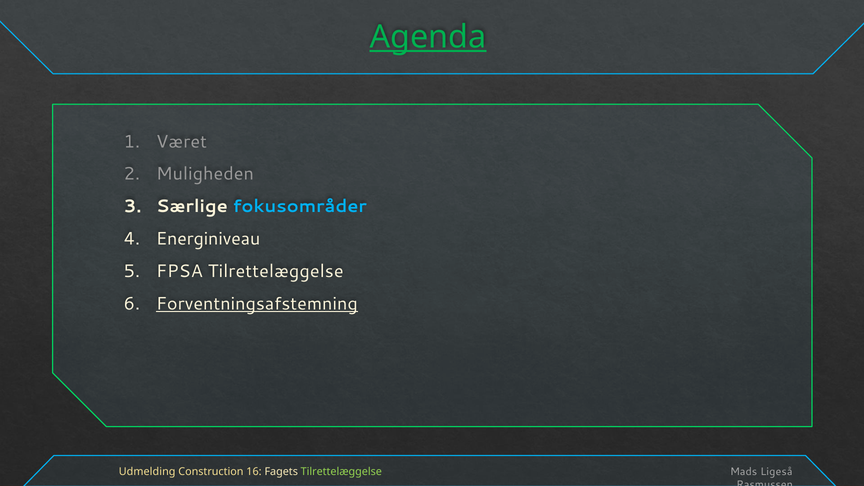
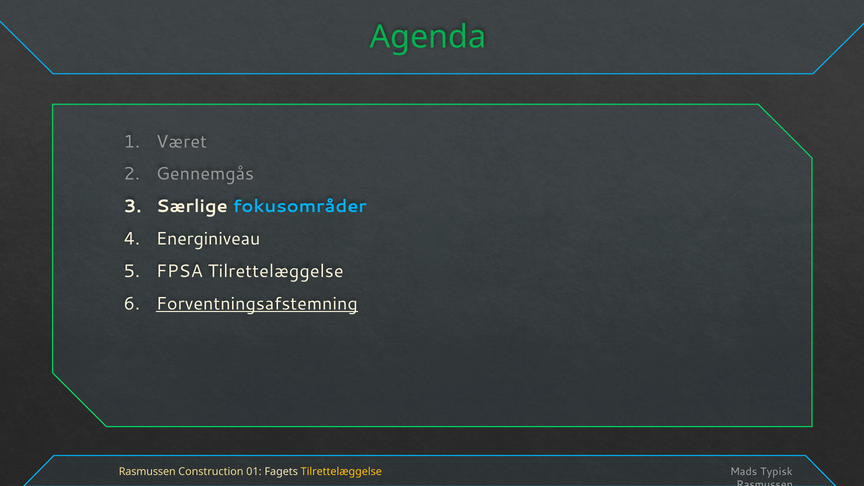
Agenda underline: present -> none (428, 37)
Muligheden: Muligheden -> Gennemgås (205, 174)
Ligeså: Ligeså -> Typisk (776, 471)
Udmelding: Udmelding -> Rasmussen (147, 471)
16: 16 -> 01 (254, 471)
Tilrettelæggelse colour: light green -> yellow (341, 471)
